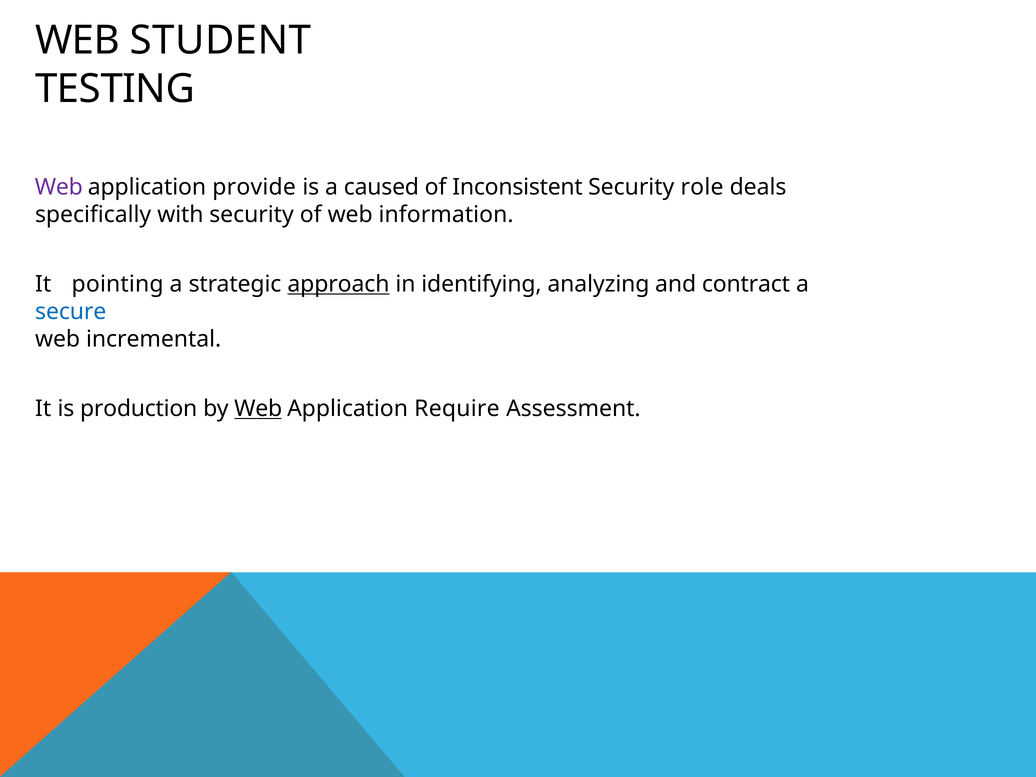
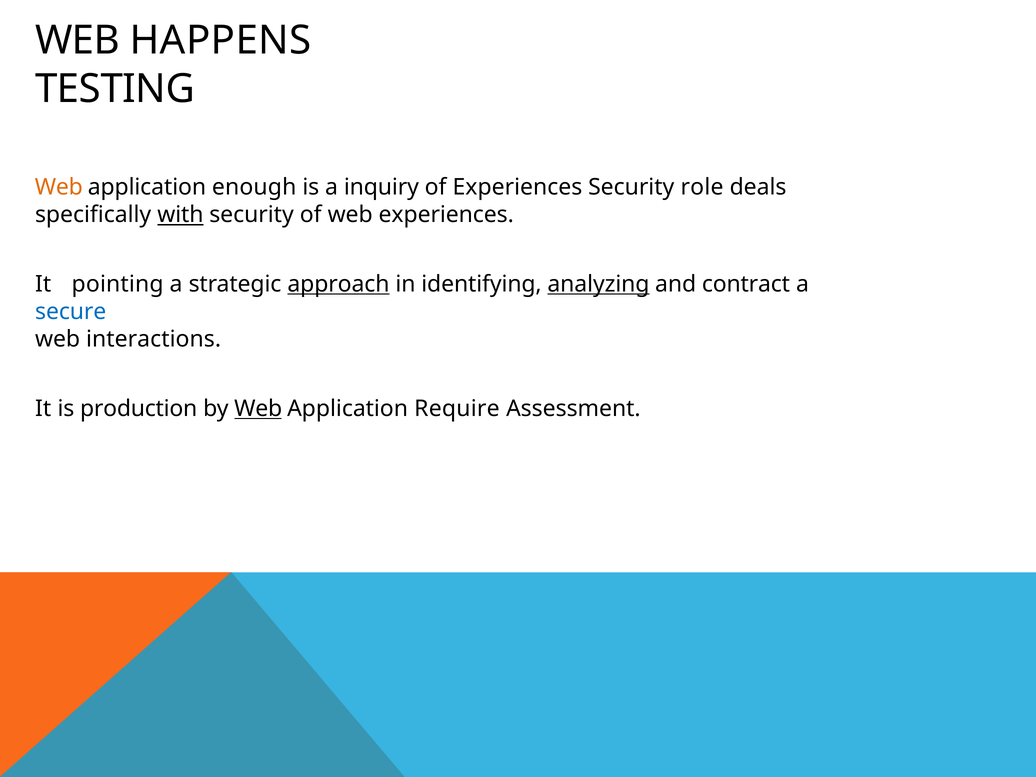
STUDENT: STUDENT -> HAPPENS (221, 41)
Web colour: purple -> orange (59, 187)
provide: provide -> enough (254, 187)
caused: caused -> inquiry (381, 187)
of Inconsistent: Inconsistent -> Experiences (517, 187)
with underline: none -> present (180, 215)
web information: information -> experiences (446, 215)
analyzing underline: none -> present (598, 284)
incremental: incremental -> interactions (154, 339)
